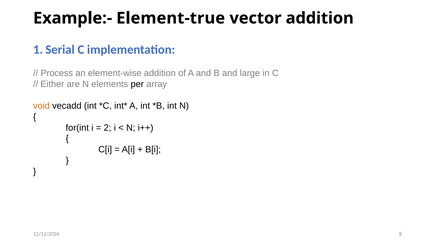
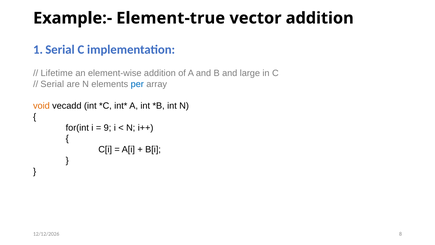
Process: Process -> Lifetime (57, 73)
Either: Either -> Serial (52, 84)
per colour: black -> blue (137, 84)
2: 2 -> 9 (108, 128)
